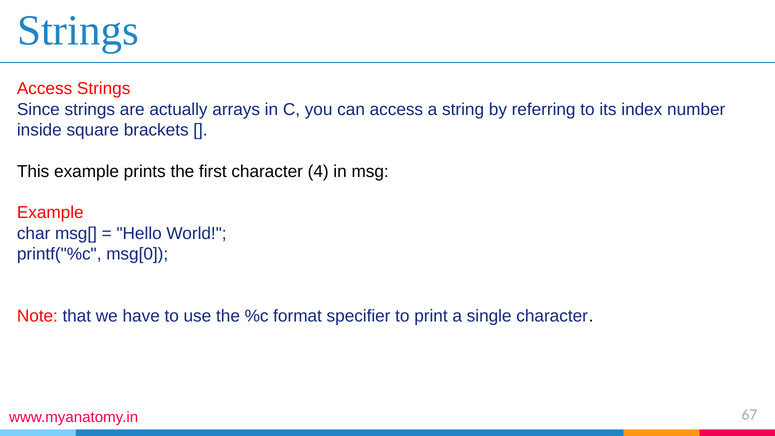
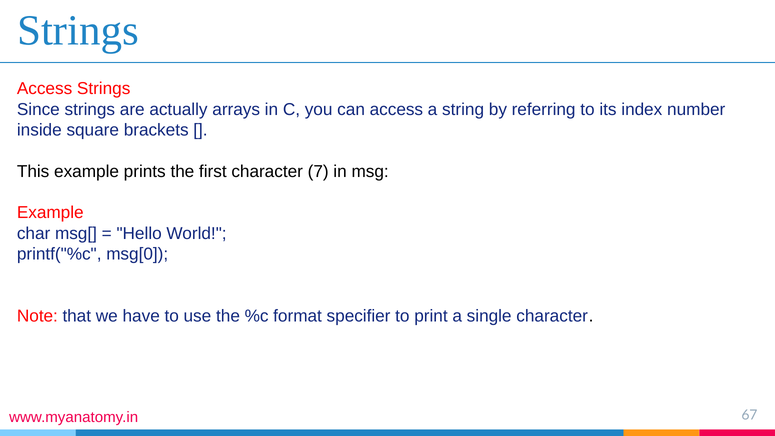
4: 4 -> 7 (318, 171)
